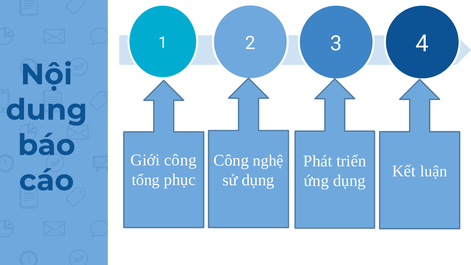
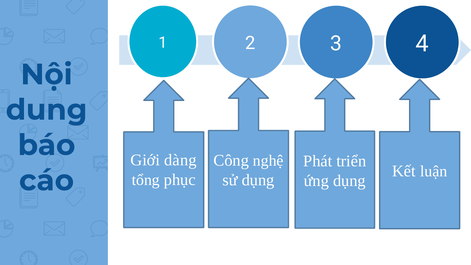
Giới công: công -> dàng (180, 160)
